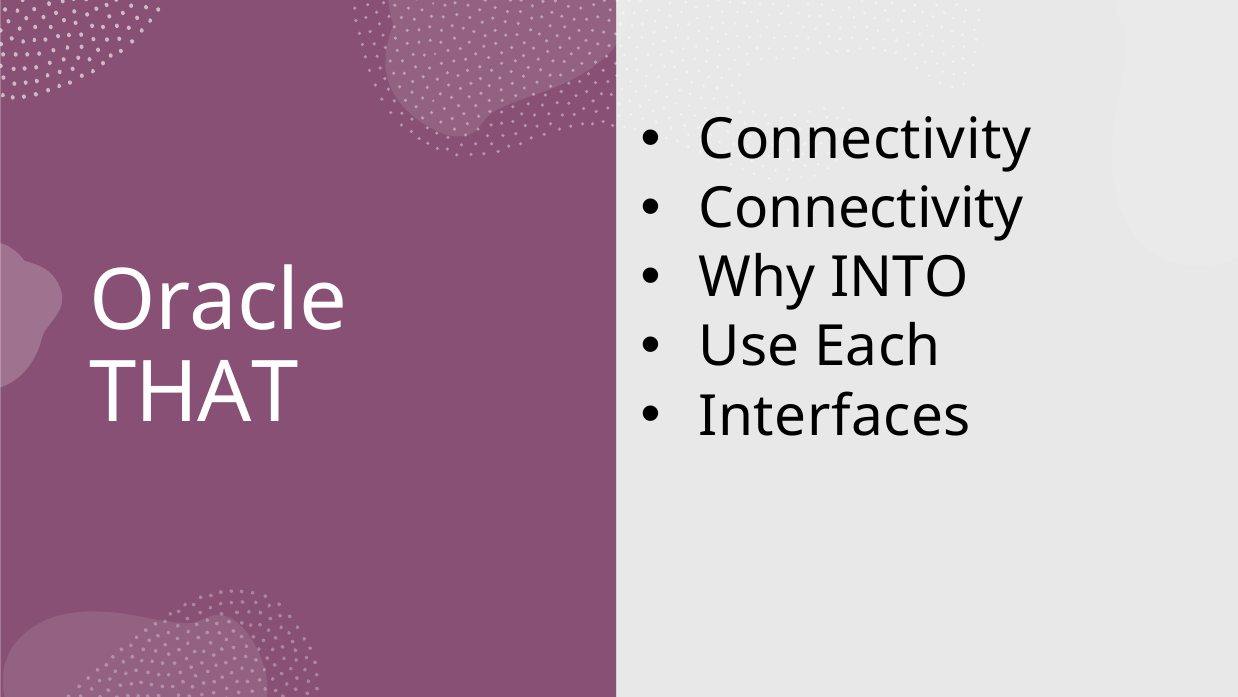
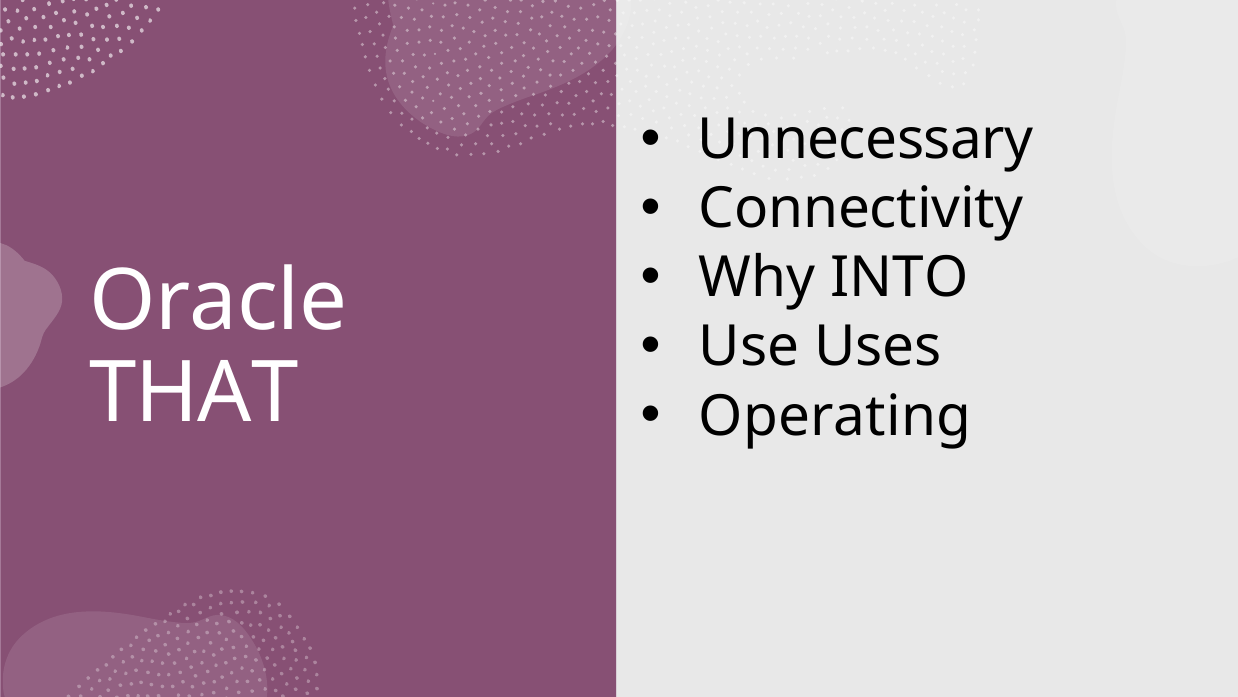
Connectivity: Connectivity -> Unnecessary (865, 139)
Each: Each -> Uses (878, 347)
Interfaces: Interfaces -> Operating (835, 416)
